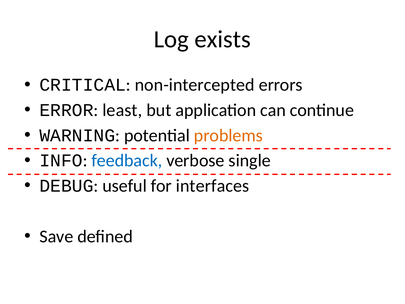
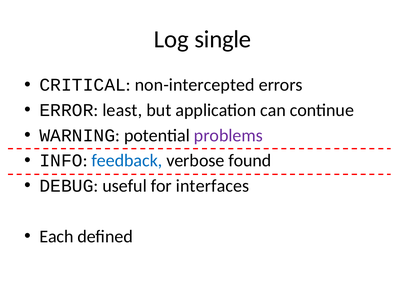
exists: exists -> single (223, 39)
problems colour: orange -> purple (228, 135)
single: single -> found (250, 161)
Save: Save -> Each (56, 236)
